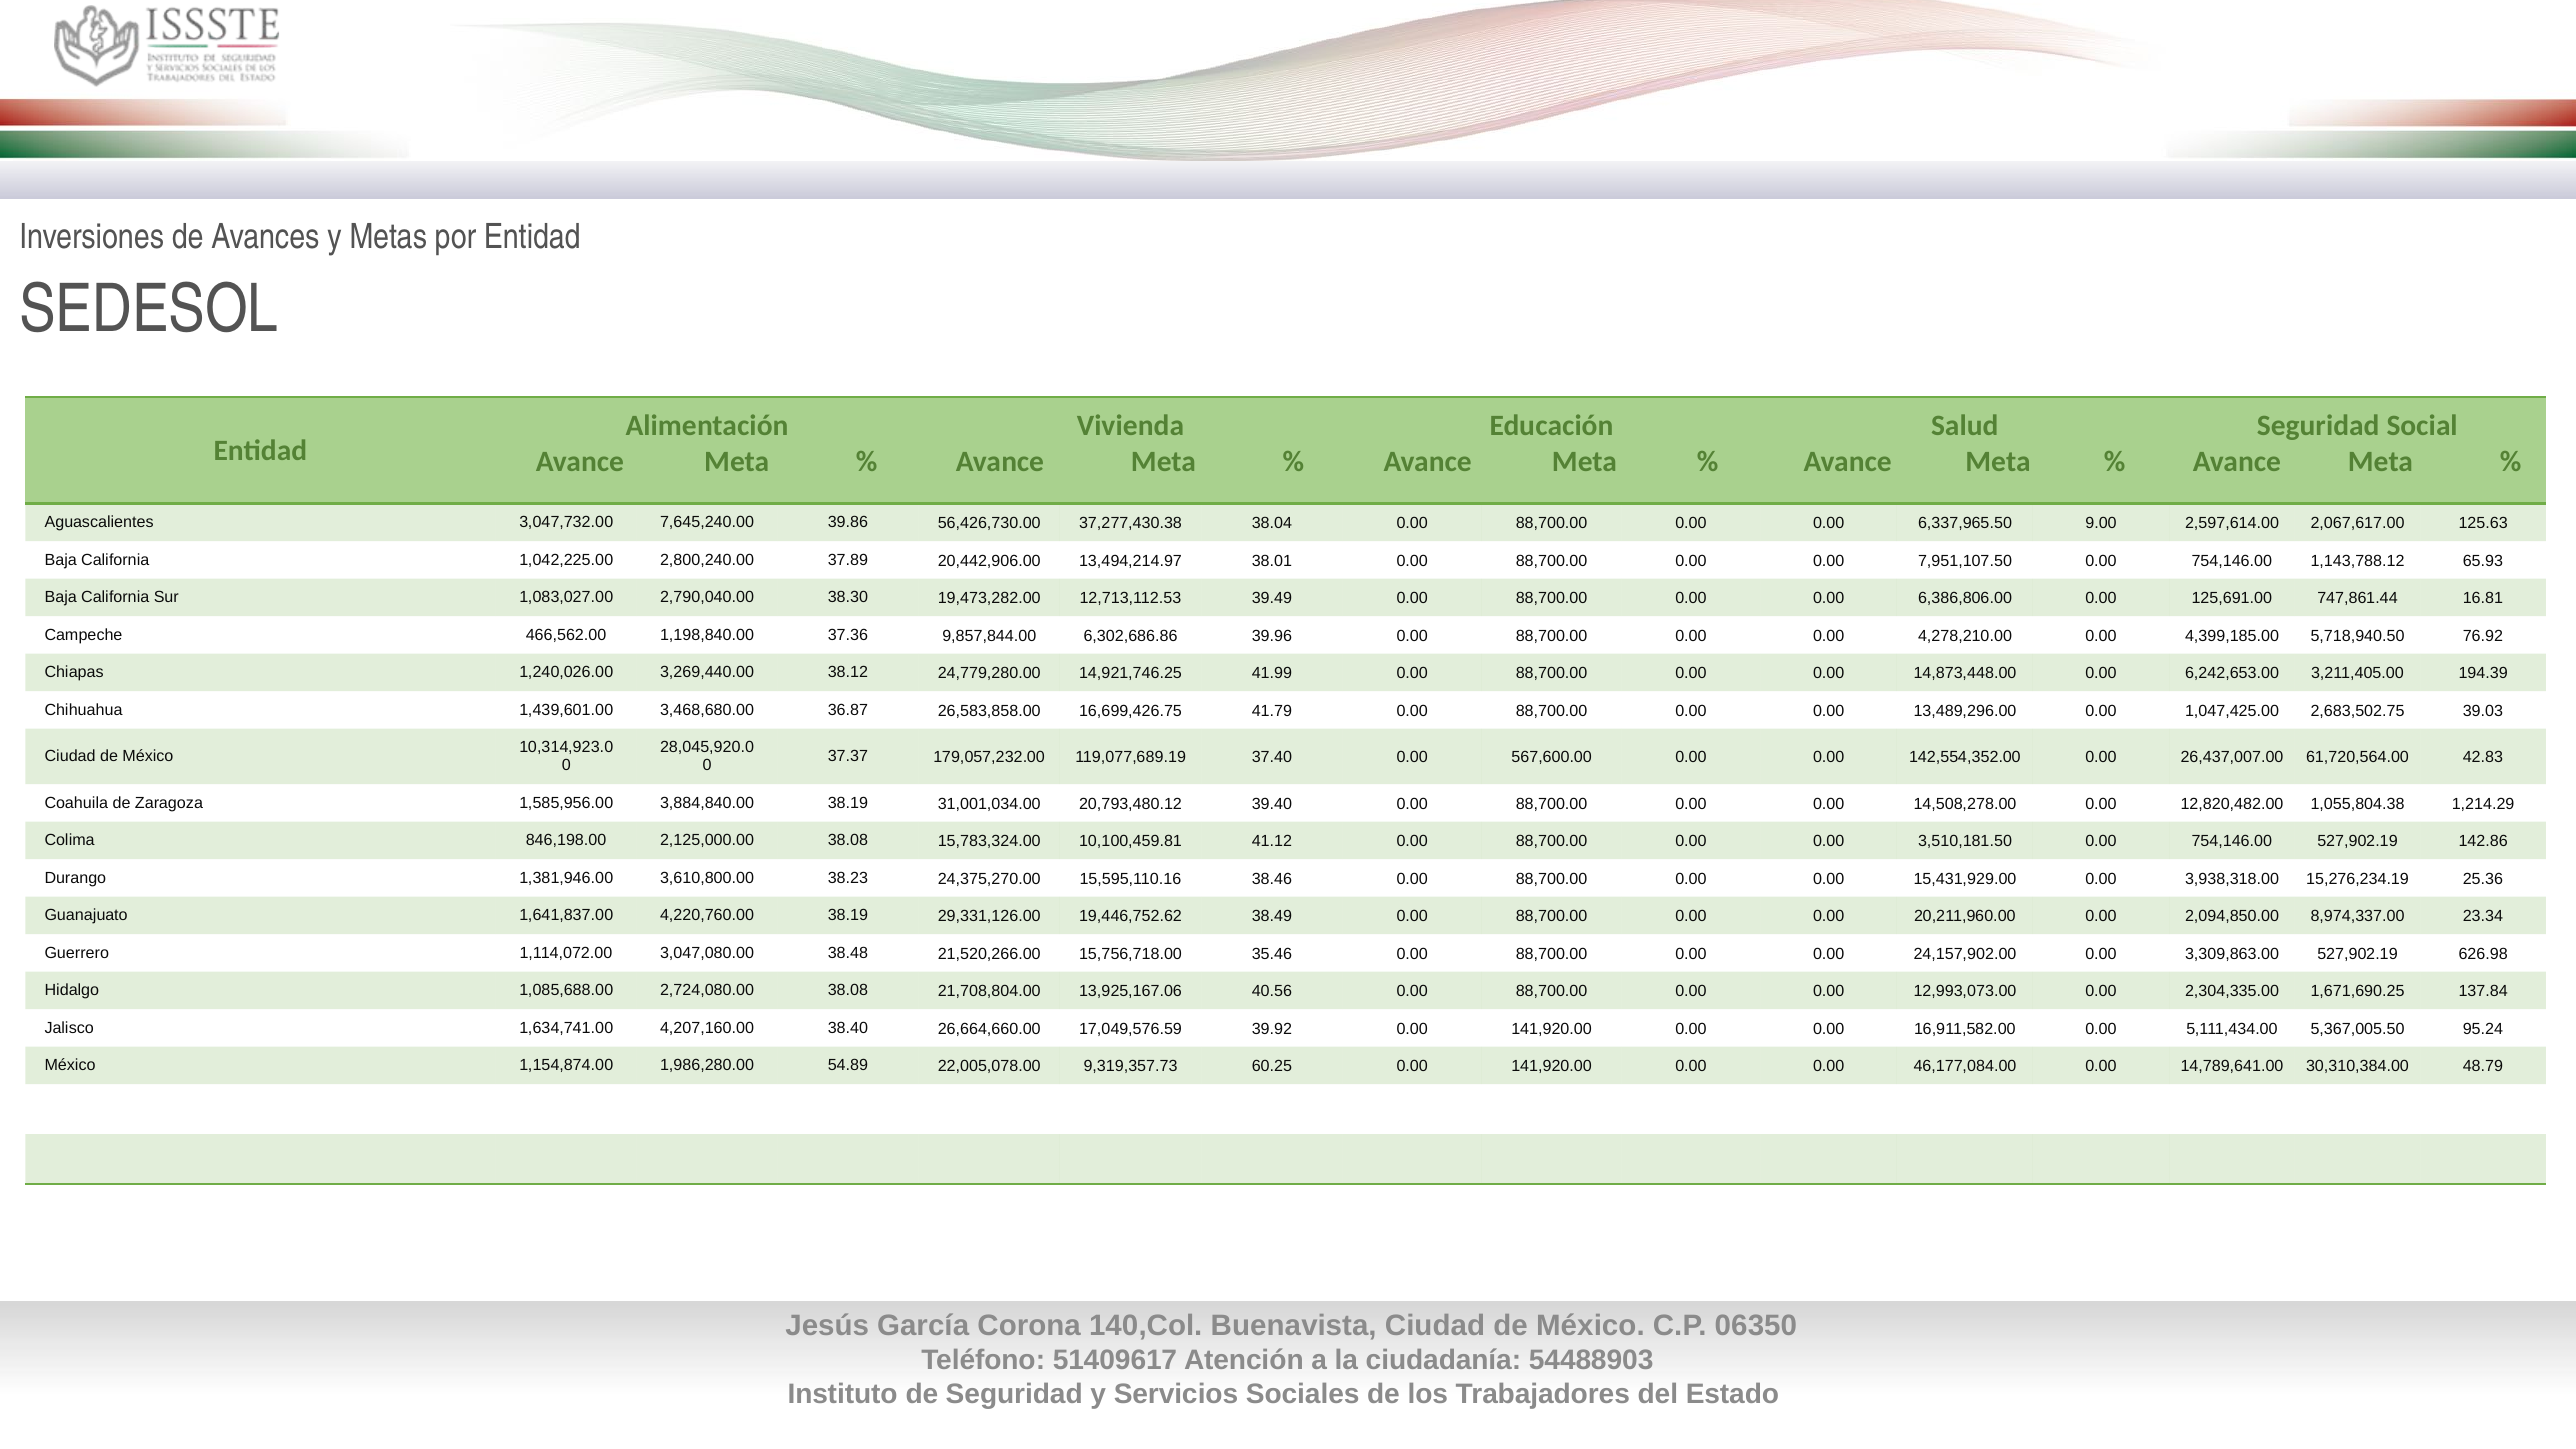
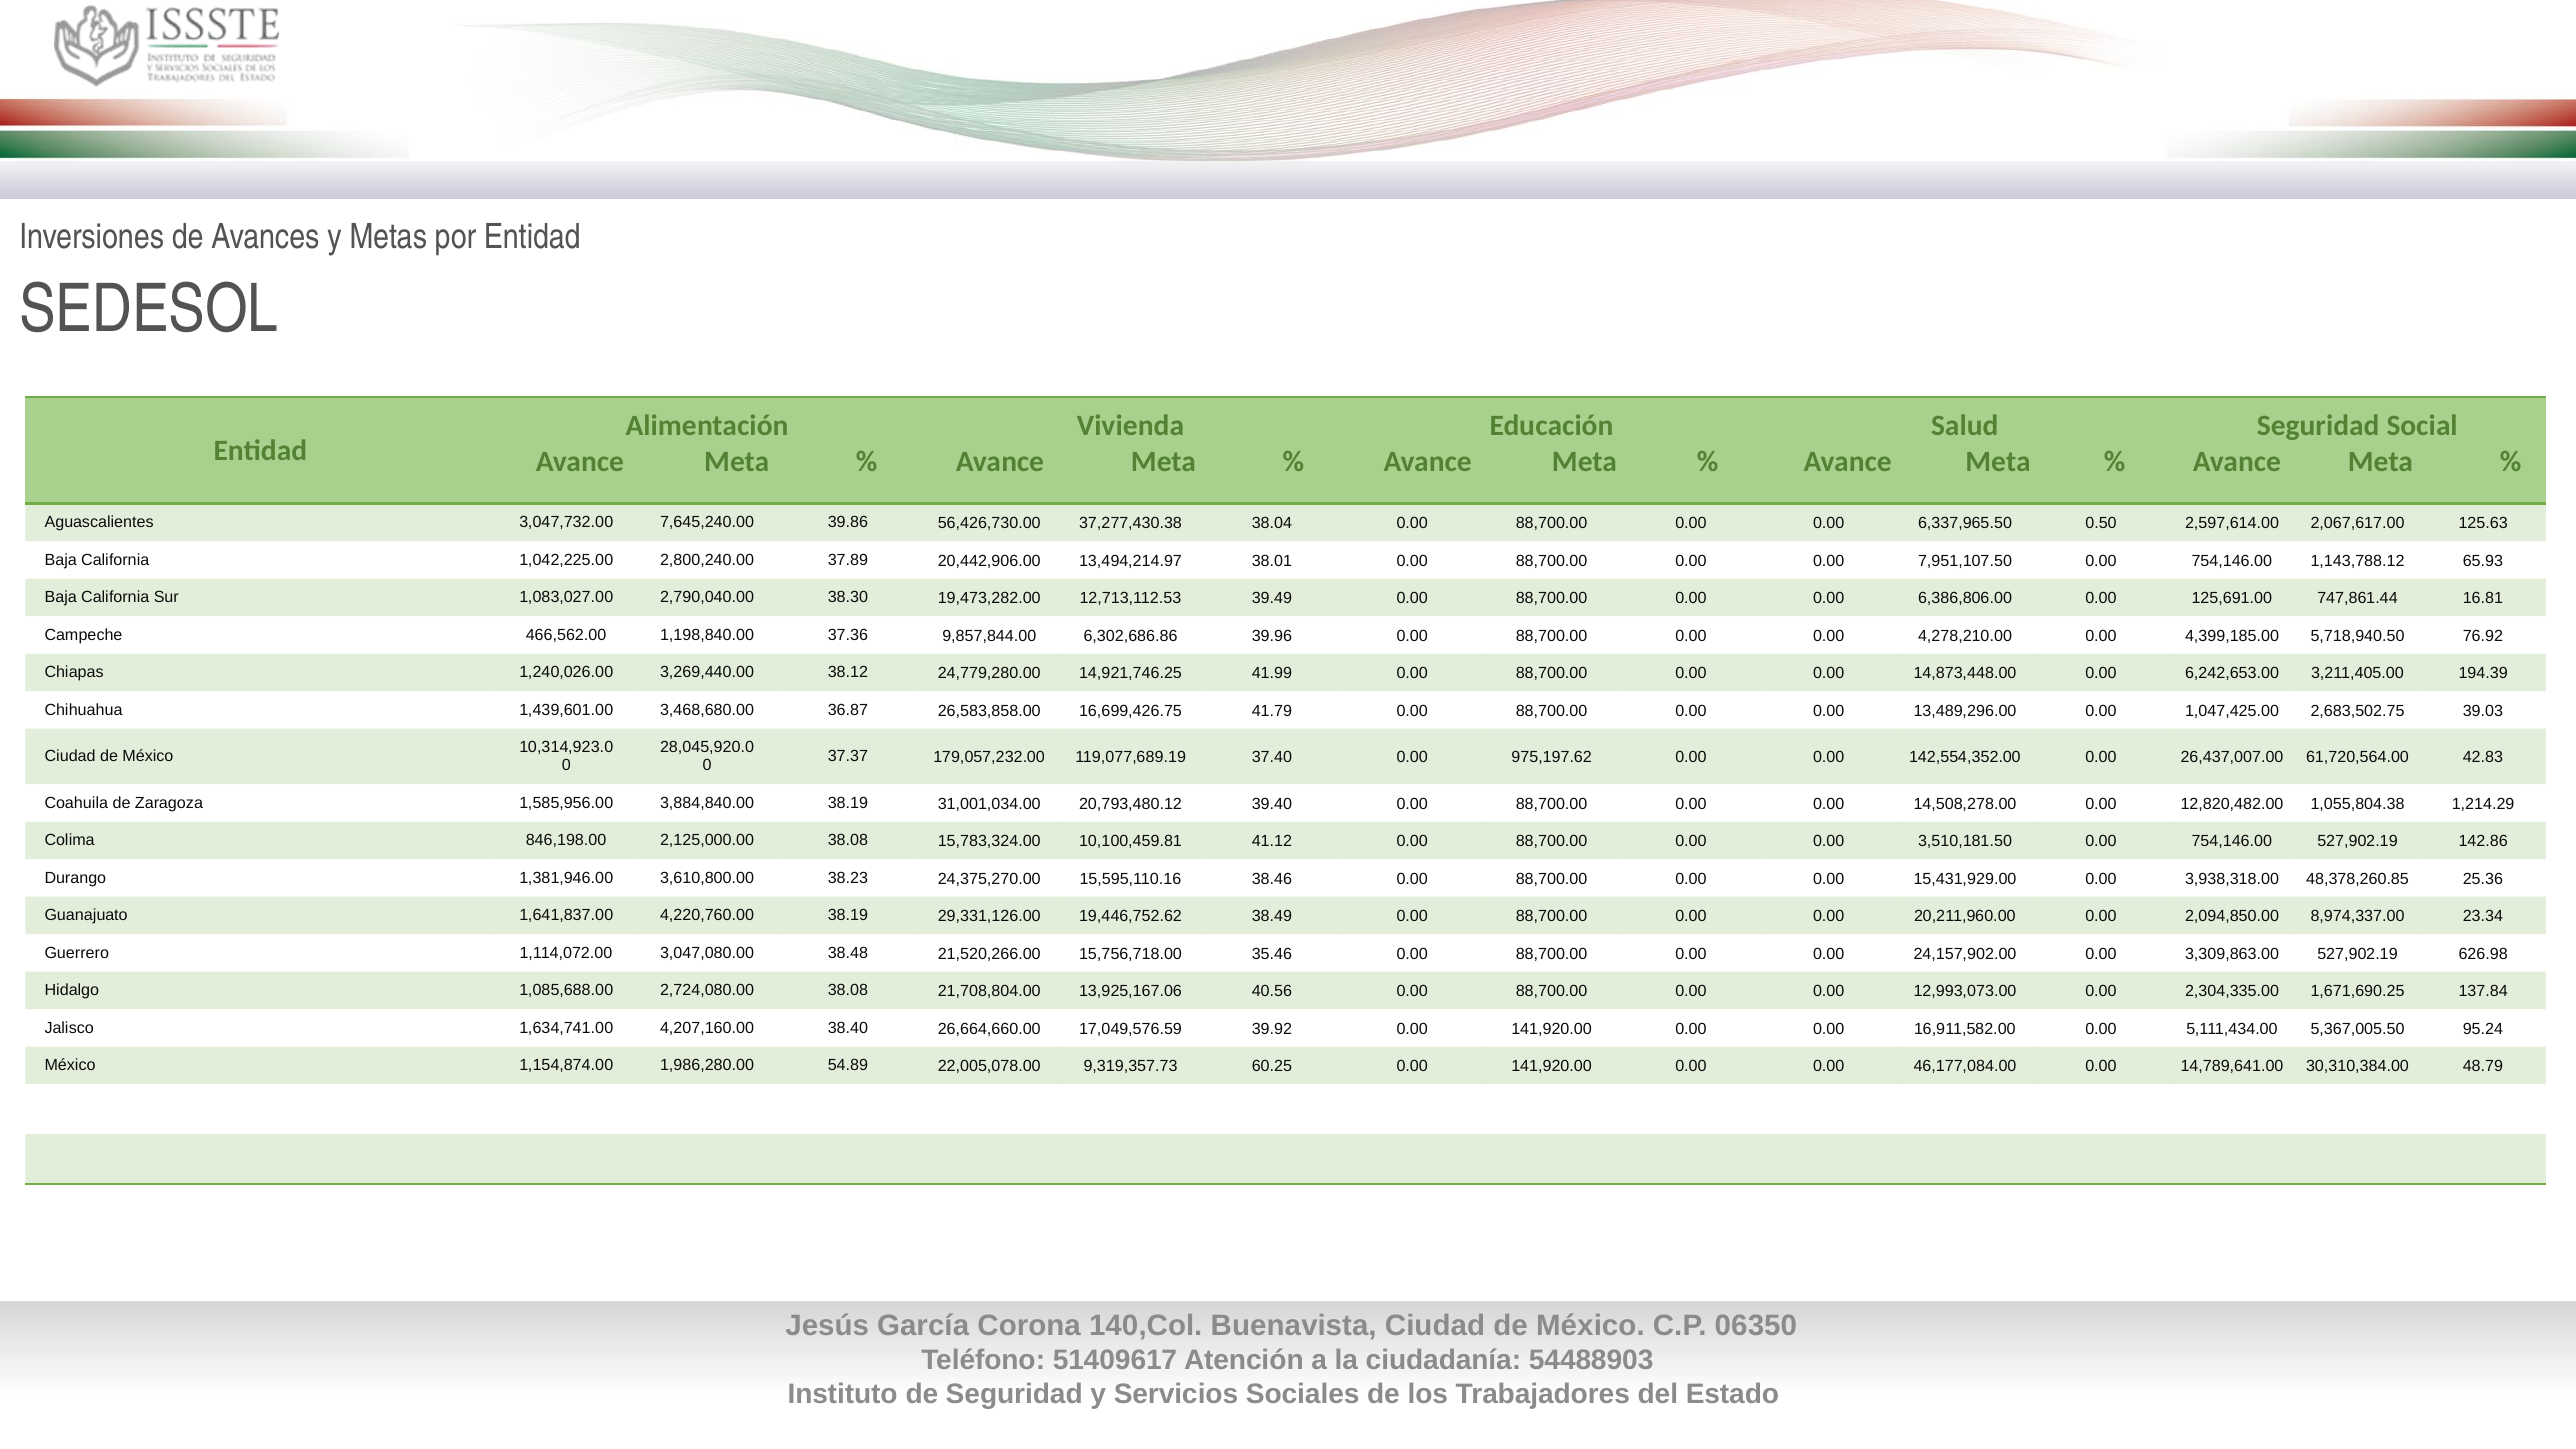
9.00: 9.00 -> 0.50 (2101, 523)
567,600.00: 567,600.00 -> 975,197.62 (1552, 758)
15,276,234.19: 15,276,234.19 -> 48,378,260.85 (2358, 879)
